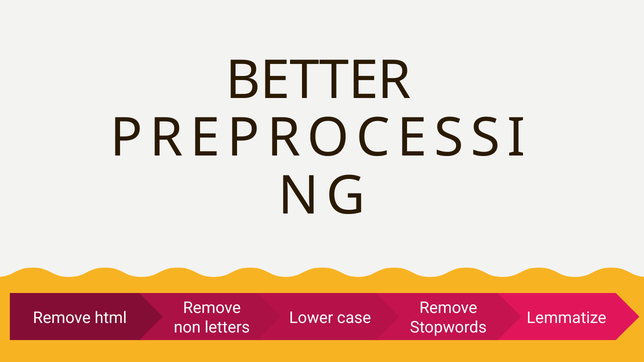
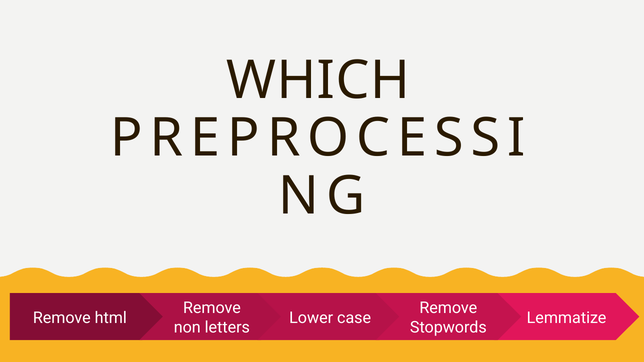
BETTER: BETTER -> WHICH (318, 80)
